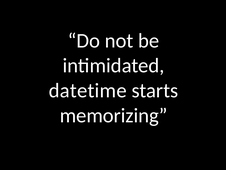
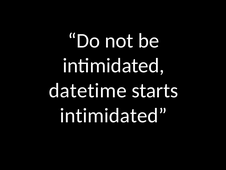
memorizing: memorizing -> intimidated (113, 115)
